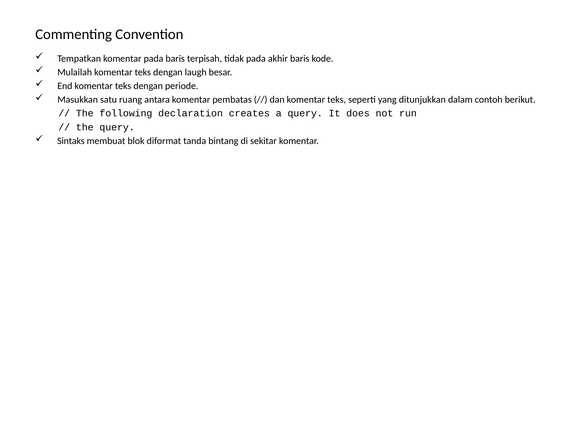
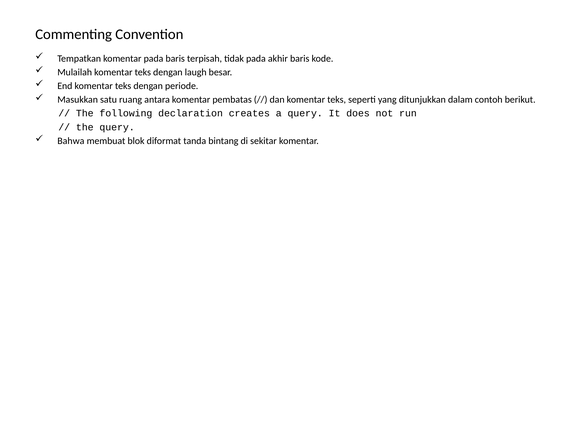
Sintaks: Sintaks -> Bahwa (71, 141)
